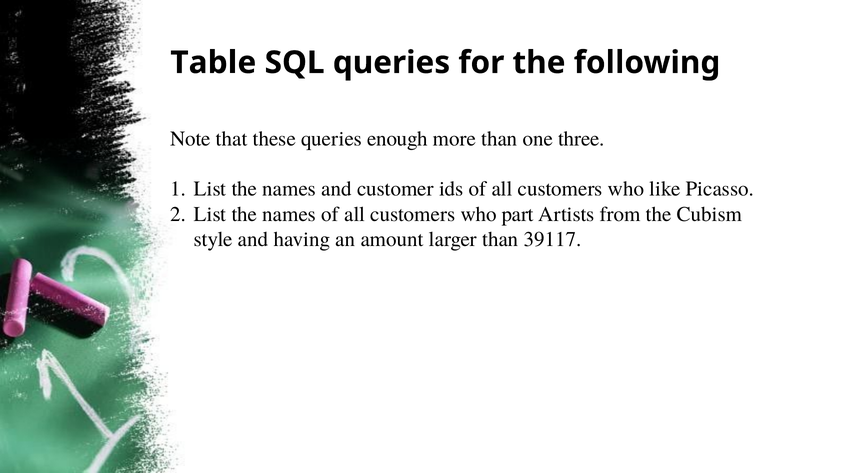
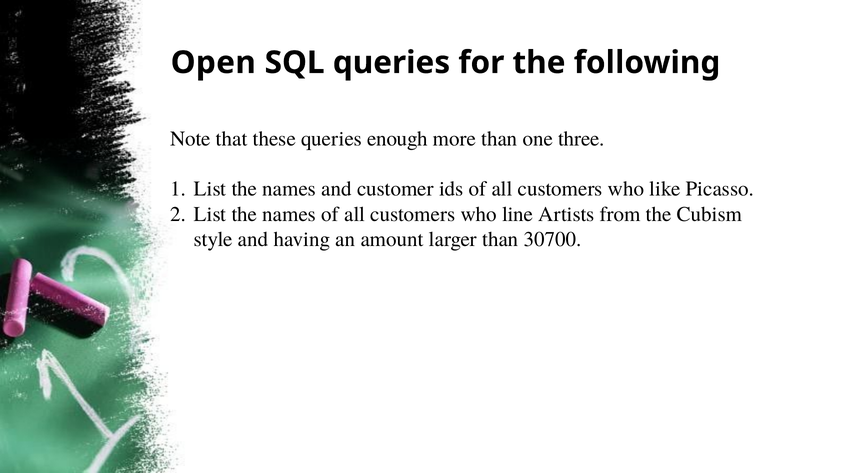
Table: Table -> Open (213, 63)
part: part -> line (518, 214)
39117: 39117 -> 30700 (553, 239)
